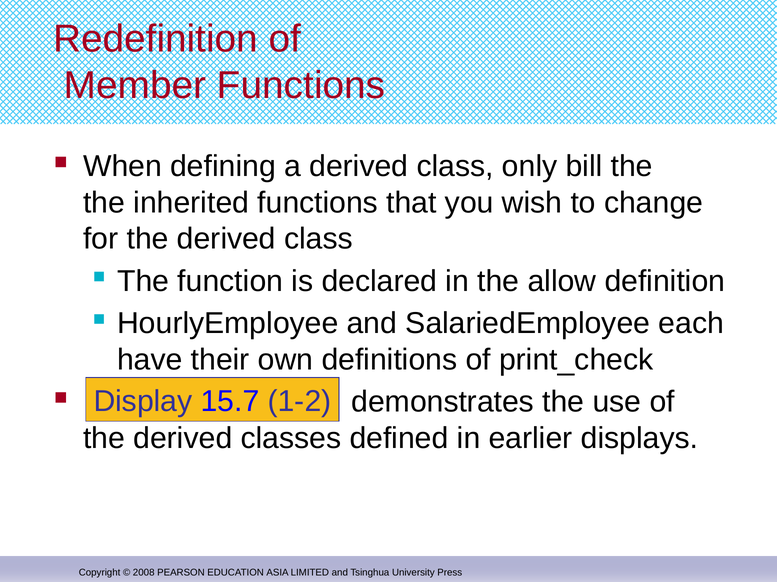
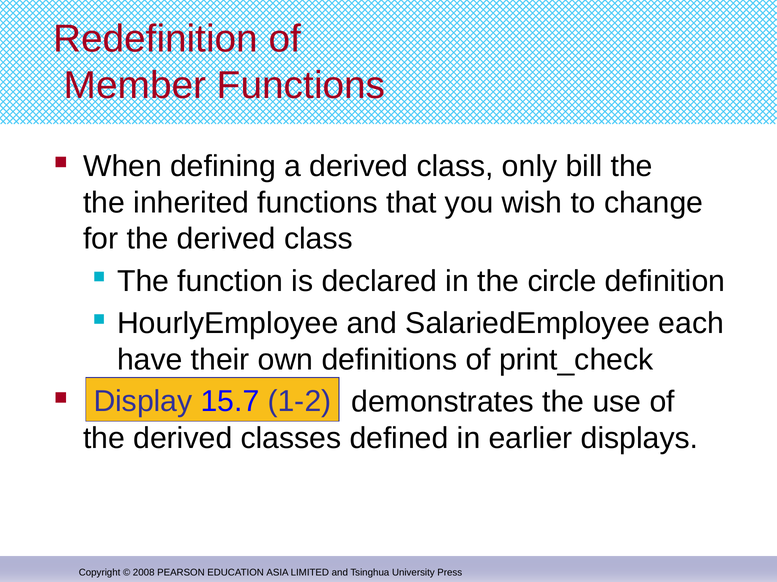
allow: allow -> circle (562, 281)
